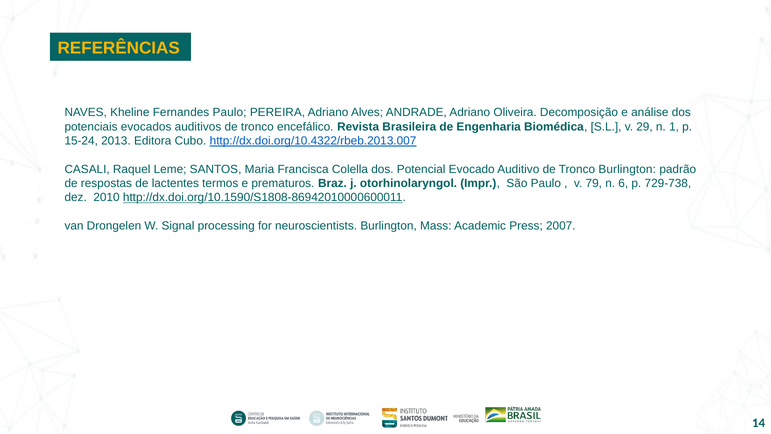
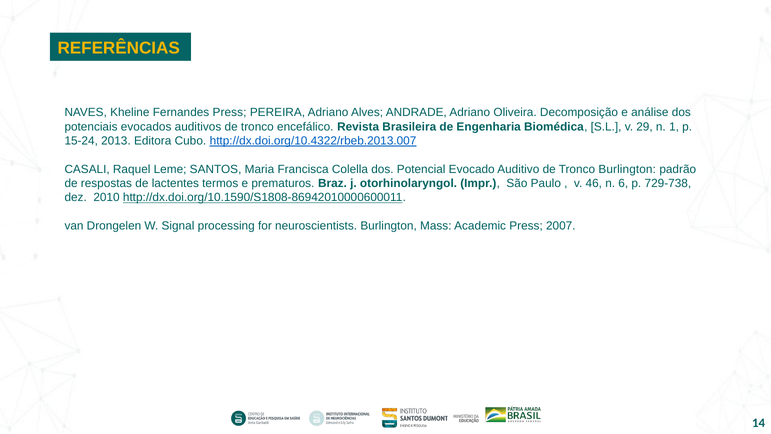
Fernandes Paulo: Paulo -> Press (230, 112)
79: 79 -> 46 (594, 183)
